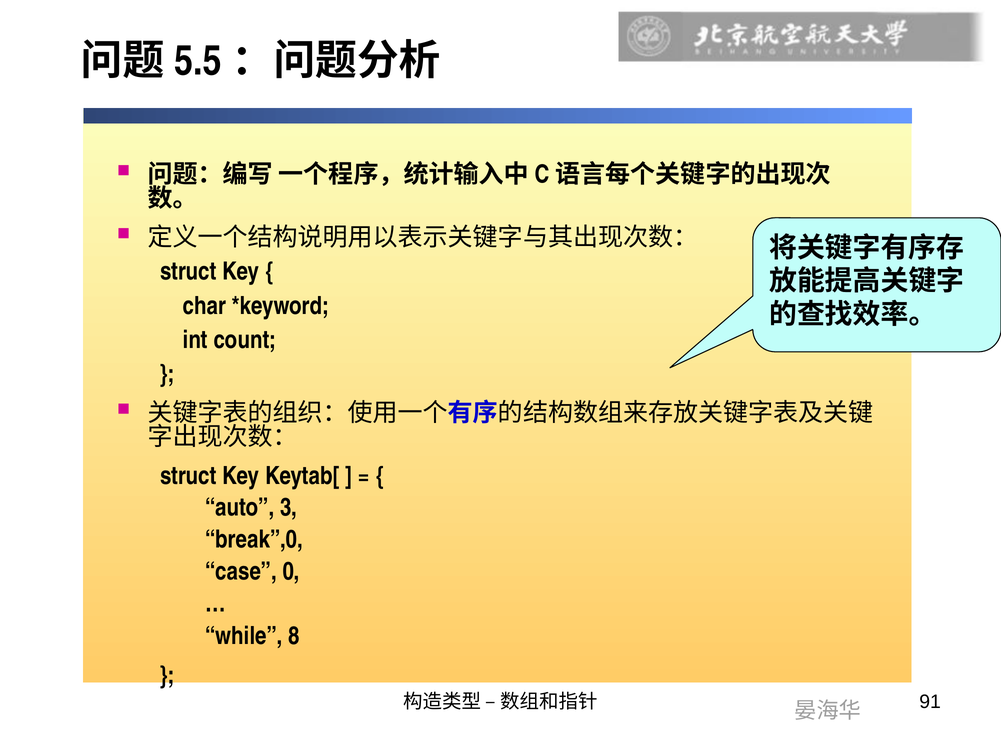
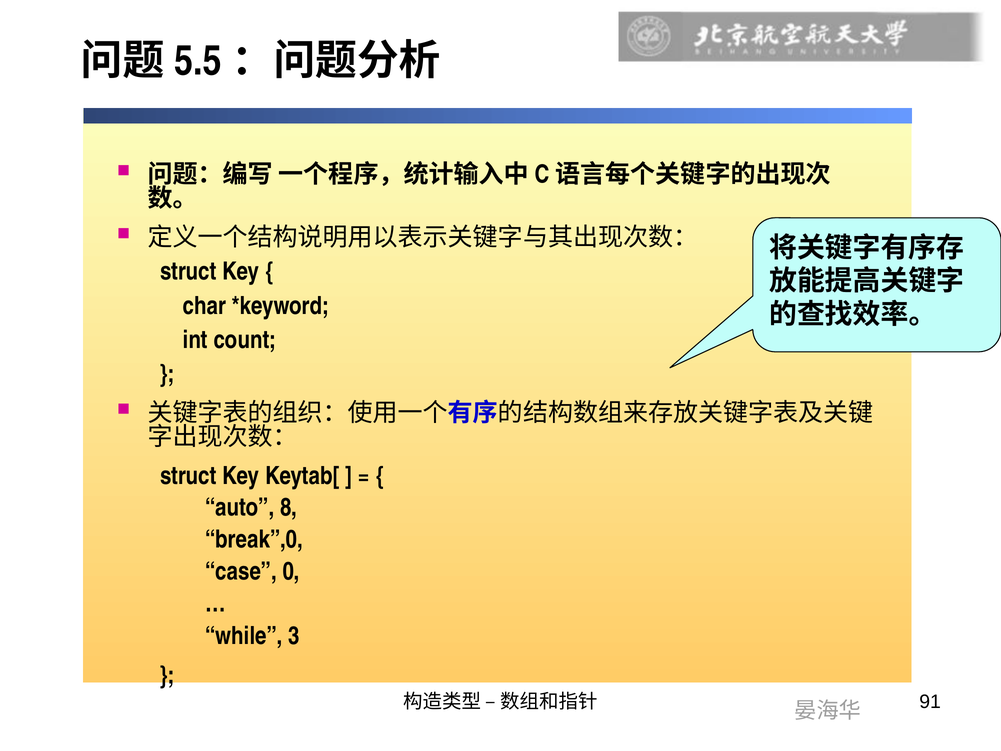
3: 3 -> 8 (289, 507)
8: 8 -> 3 (294, 636)
